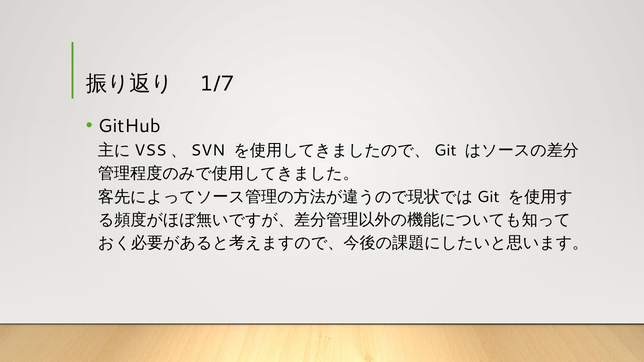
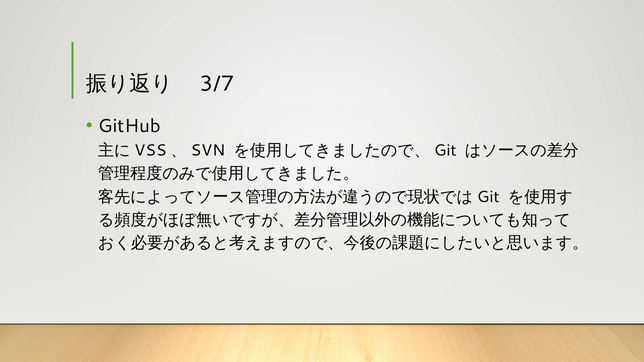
1/7: 1/7 -> 3/7 (217, 84)
